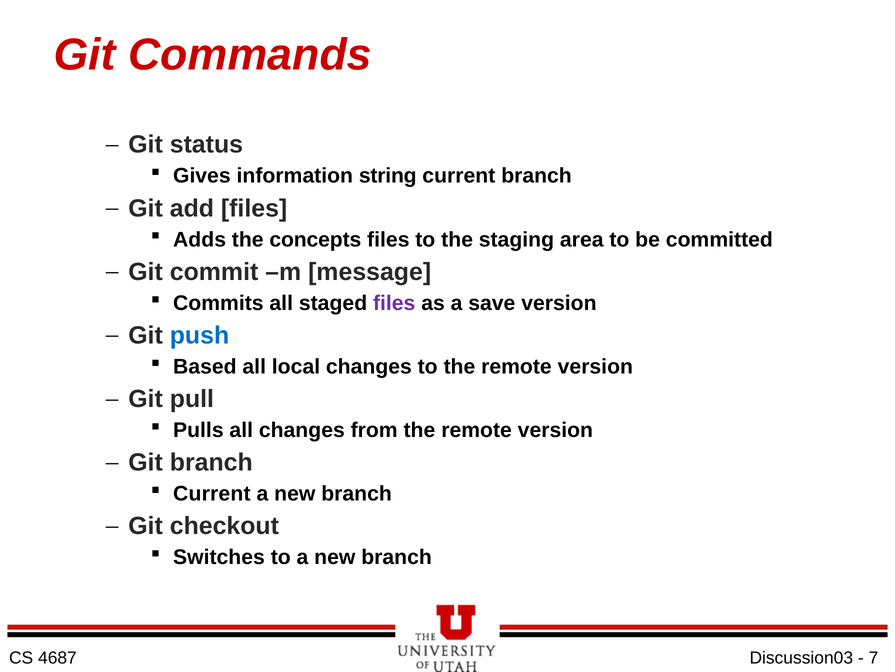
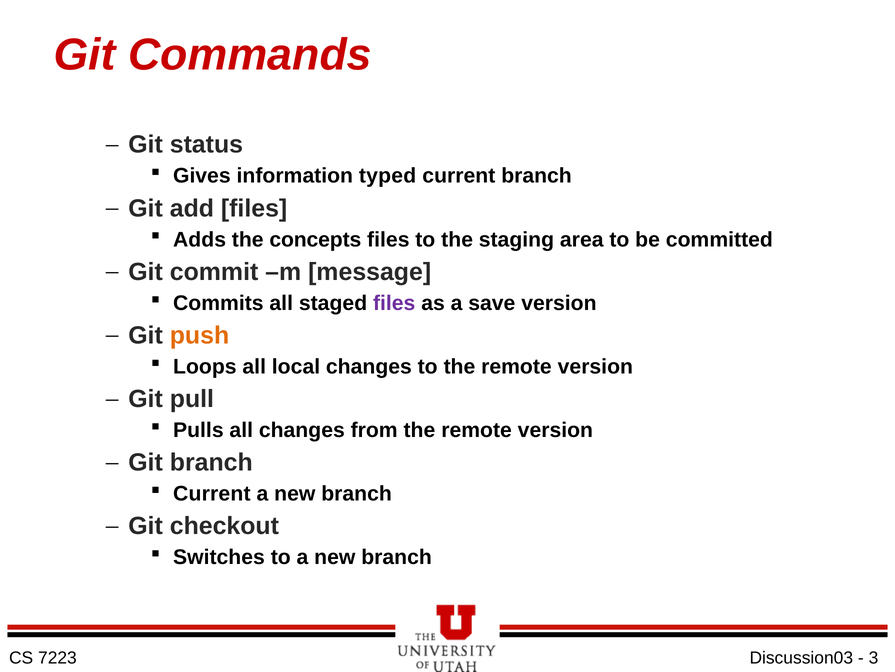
string: string -> typed (388, 176)
push colour: blue -> orange (200, 335)
Based: Based -> Loops (205, 366)
4687: 4687 -> 7223 (57, 657)
7: 7 -> 3 (874, 657)
